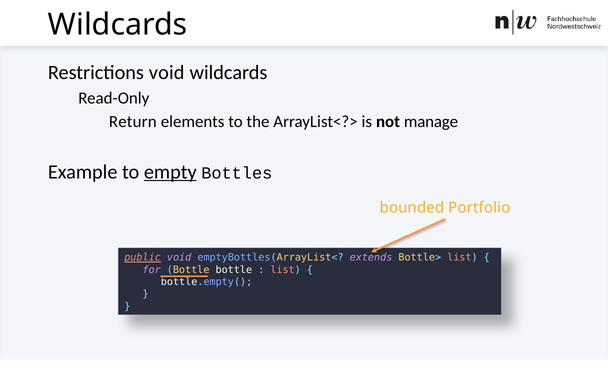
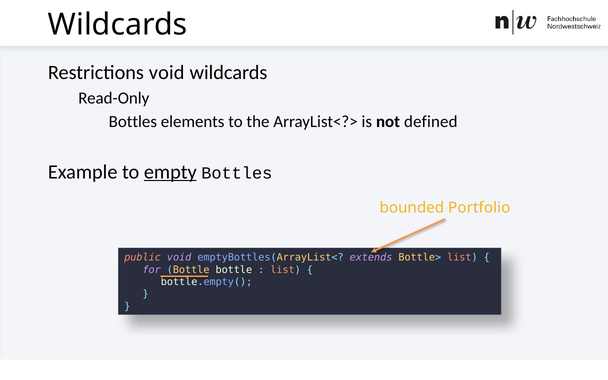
Return: Return -> Bottles (133, 122)
manage: manage -> defined (431, 122)
public underline: present -> none (143, 258)
